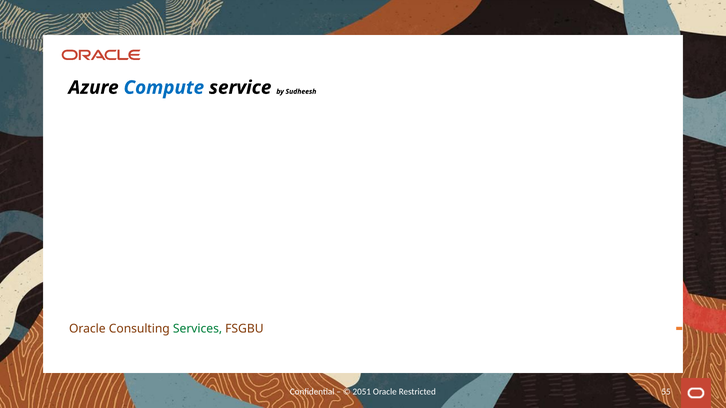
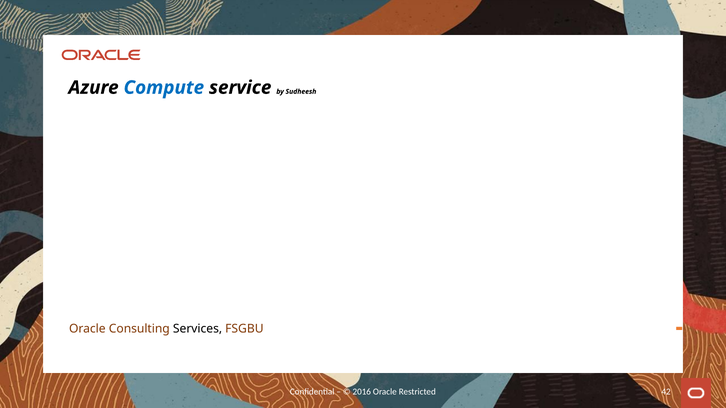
Services colour: green -> black (198, 329)
2051: 2051 -> 2016 (362, 392)
55: 55 -> 42 (666, 392)
